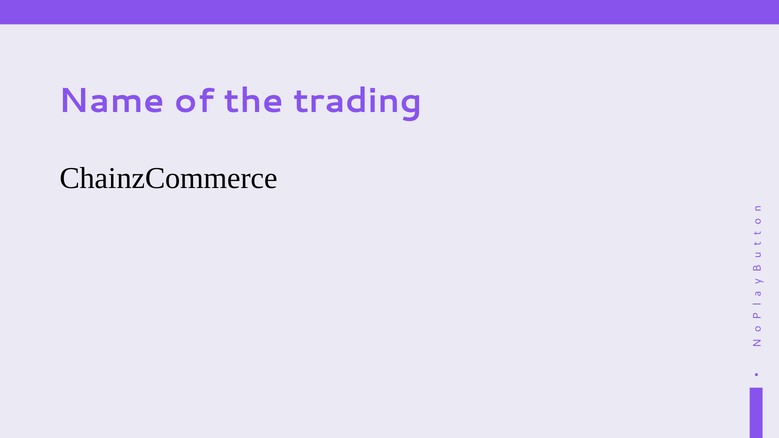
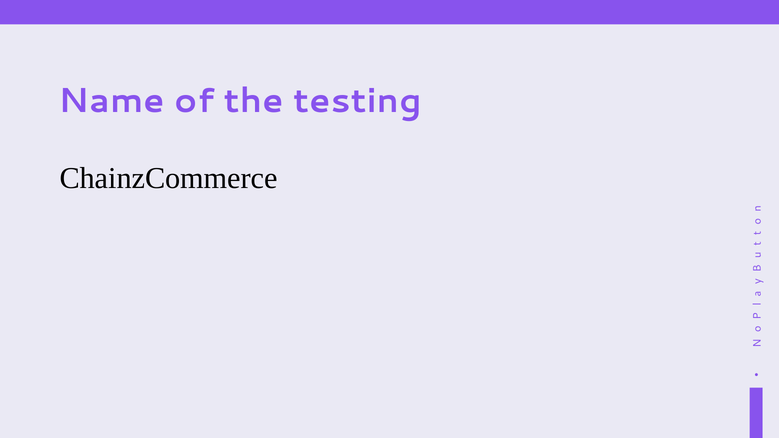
trading: trading -> testing (358, 101)
